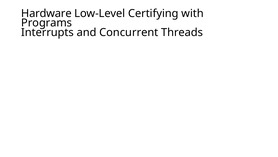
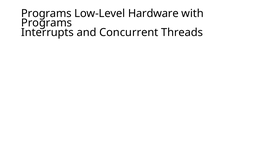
Hardware: Hardware -> Programs (46, 13)
Certifying: Certifying -> Hardware (153, 13)
